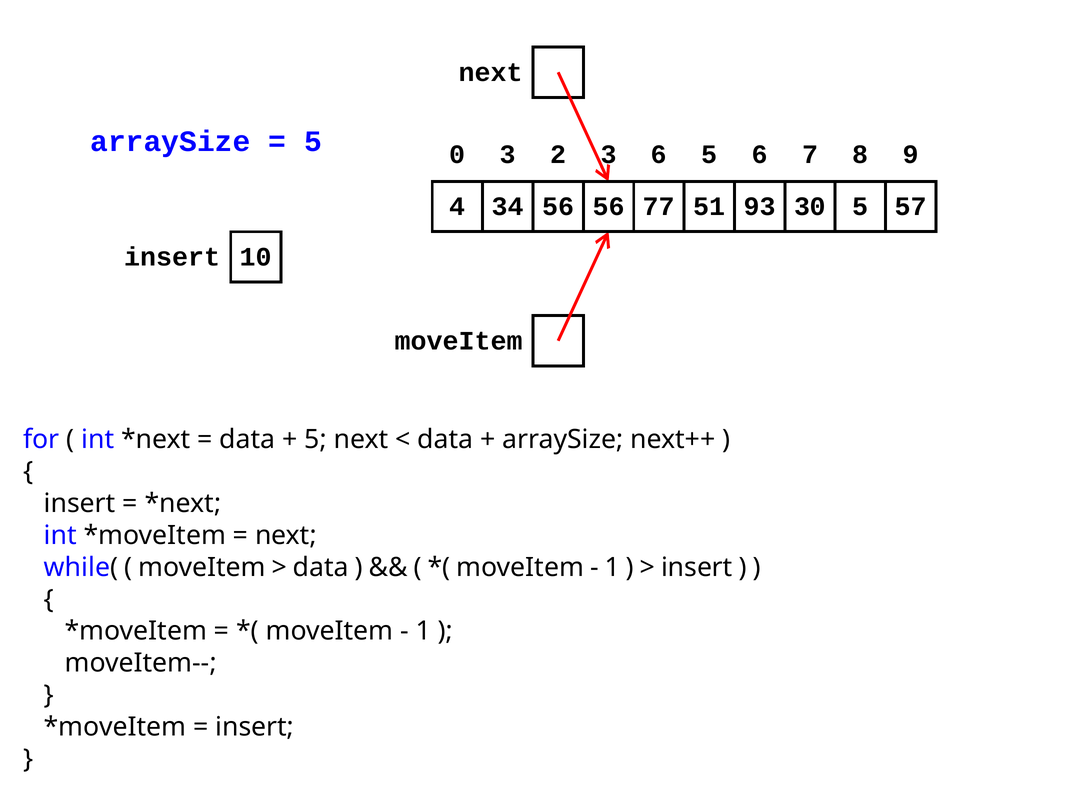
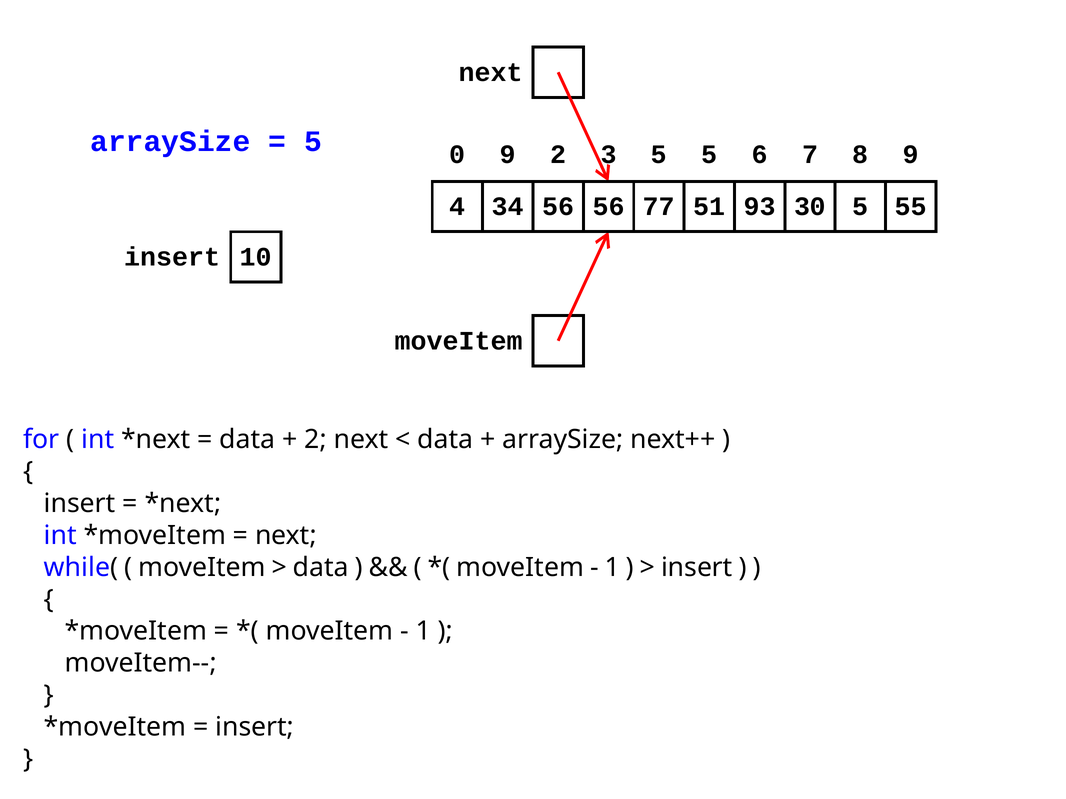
0 3: 3 -> 9 (508, 155)
3 6: 6 -> 5 (659, 155)
57: 57 -> 55 (911, 207)
5: 5 -> 2 (316, 440)
